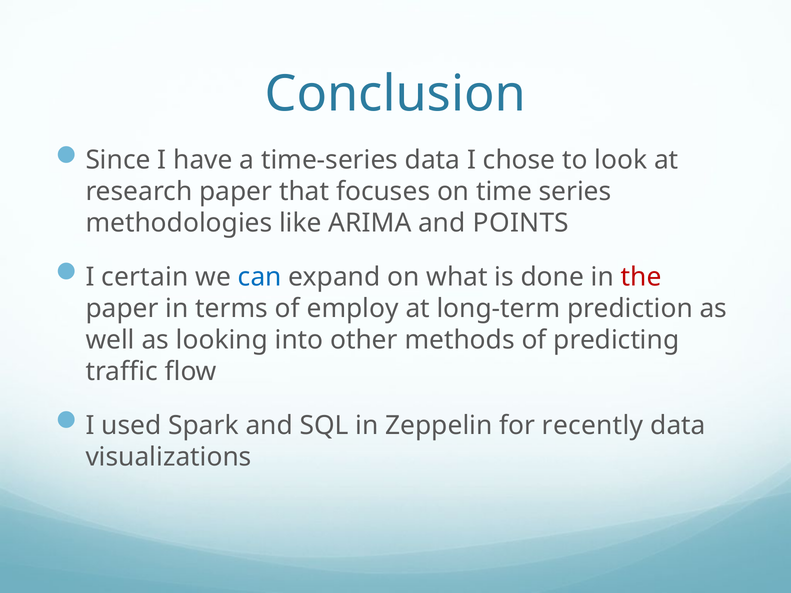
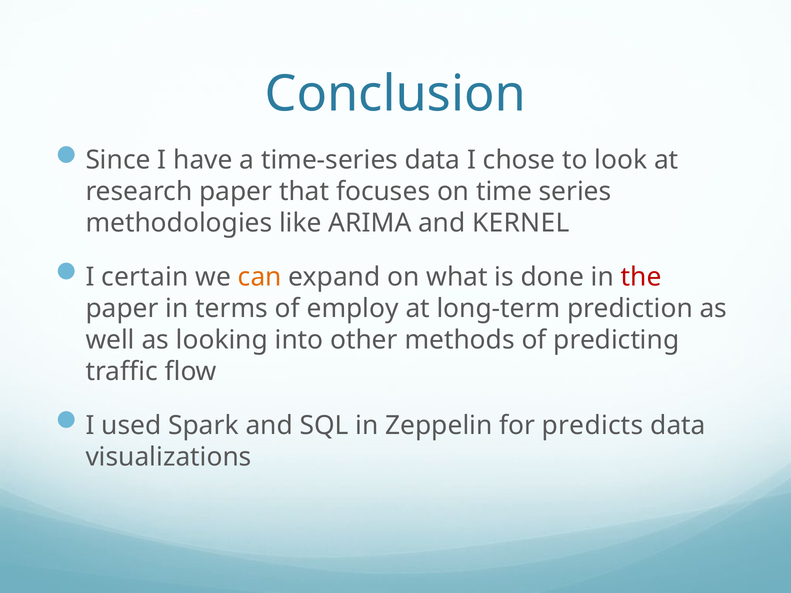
POINTS: POINTS -> KERNEL (521, 223)
can colour: blue -> orange (260, 277)
recently: recently -> predicts (593, 426)
